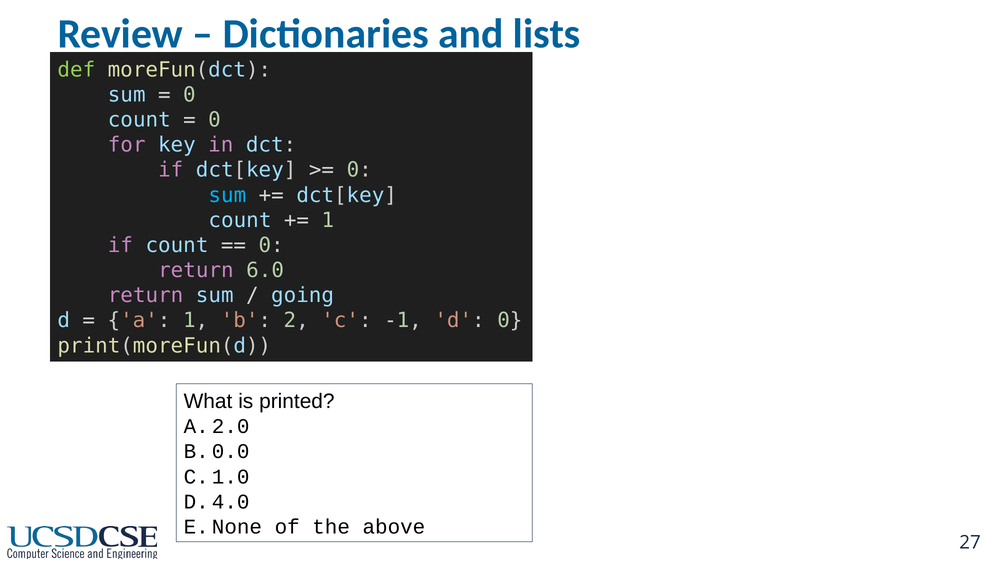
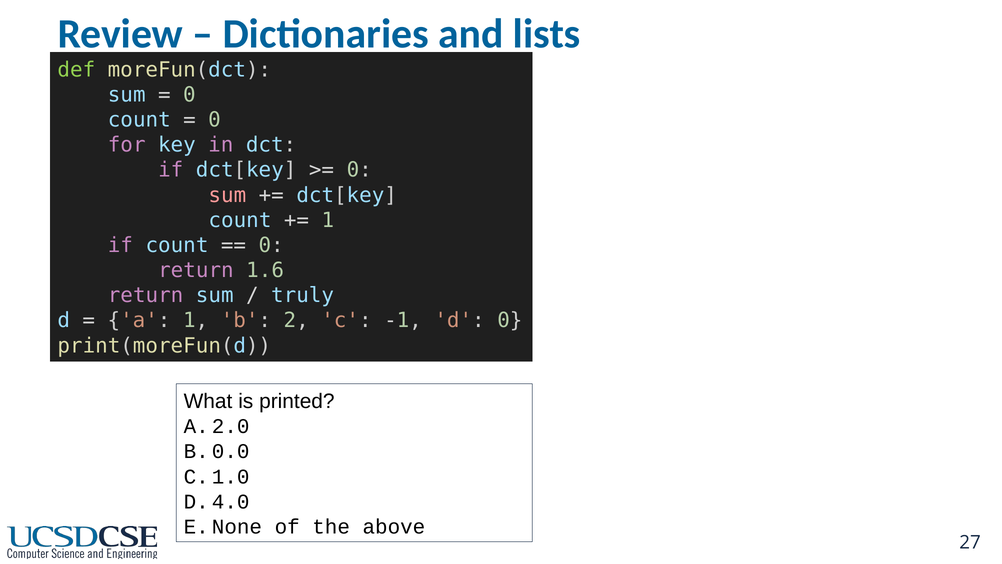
sum colour: light blue -> pink (227, 195)
6.0: 6.0 -> 1.6 (265, 270)
going: going -> truly (303, 295)
